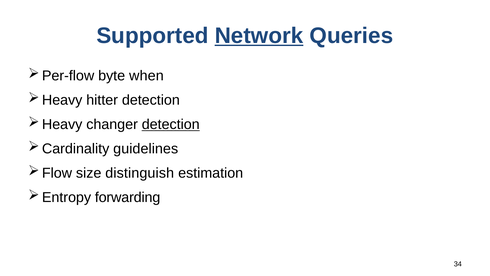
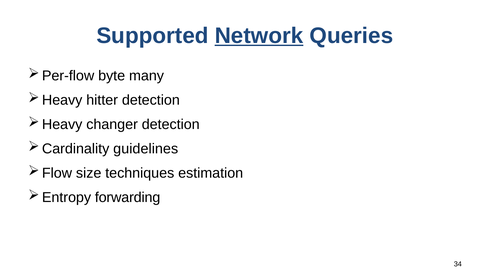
when: when -> many (147, 76)
detection underline: present -> none (171, 124)
distinguish: distinguish -> techniques (140, 173)
